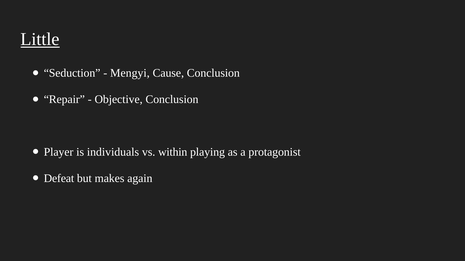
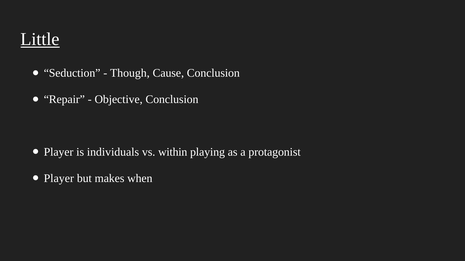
Mengyi: Mengyi -> Though (130, 73)
Defeat: Defeat -> Player (59, 179)
again: again -> when (140, 179)
